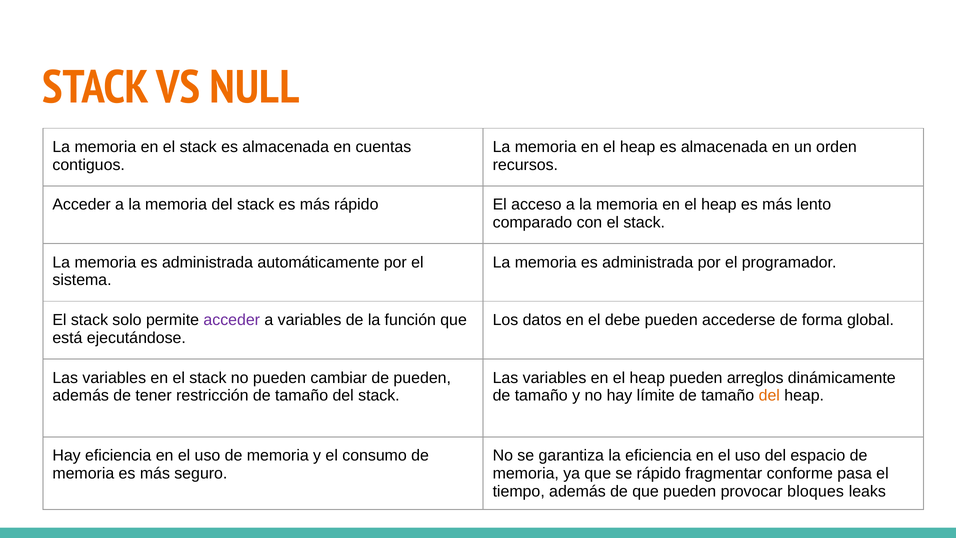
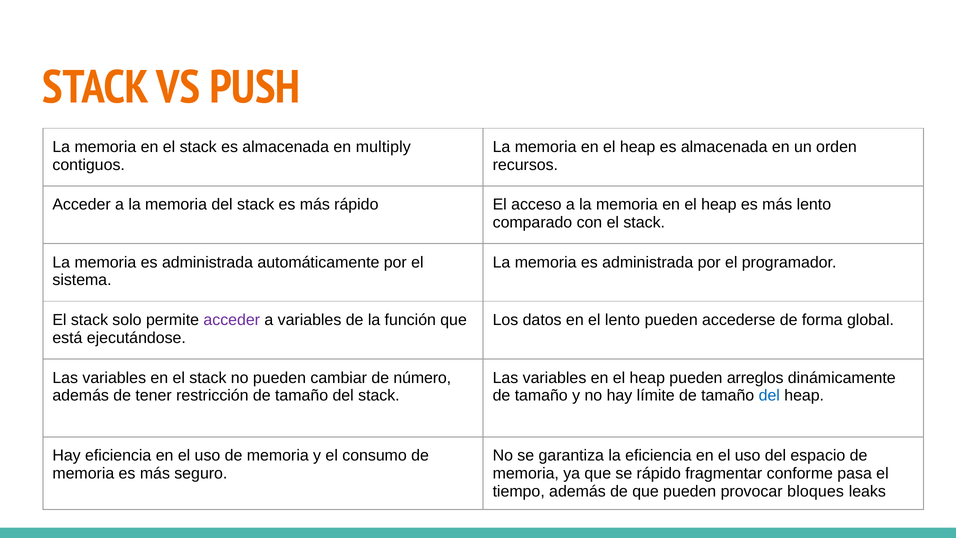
NULL: NULL -> PUSH (255, 87)
cuentas: cuentas -> multiply (383, 147)
el debe: debe -> lento (622, 320)
de pueden: pueden -> número (422, 378)
del colour: orange -> blue (769, 395)
